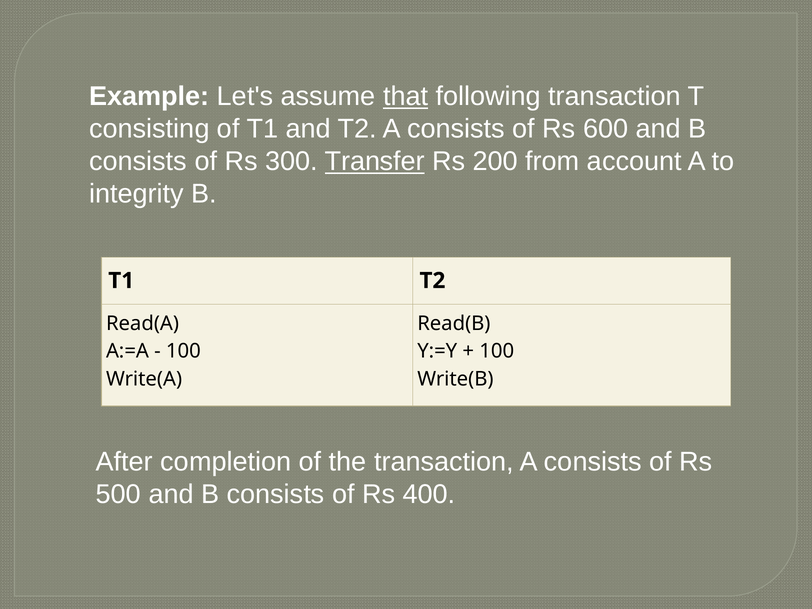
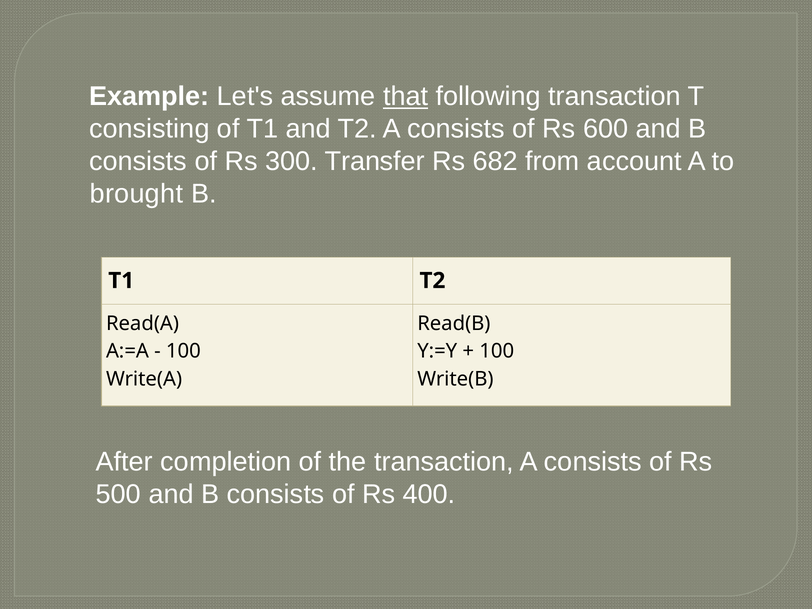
Transfer underline: present -> none (375, 161)
200: 200 -> 682 (495, 161)
integrity: integrity -> brought (136, 194)
